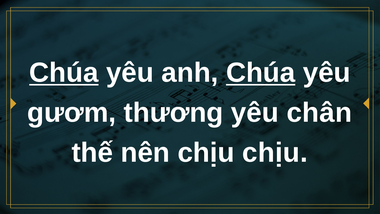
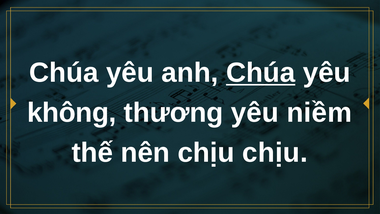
Chúa underline: present -> none (64, 73)
gươm: gươm -> không (72, 113)
chân: chân -> niềm (319, 113)
